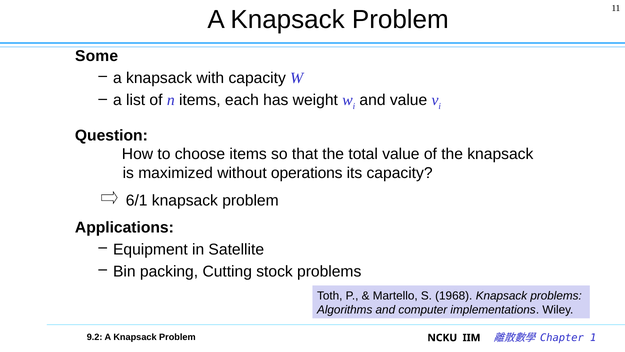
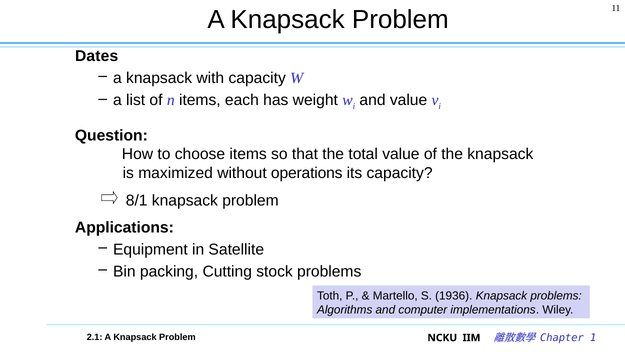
Some: Some -> Dates (97, 56)
6/1: 6/1 -> 8/1 (137, 200)
1968: 1968 -> 1936 (454, 295)
9.2: 9.2 -> 2.1 (95, 337)
